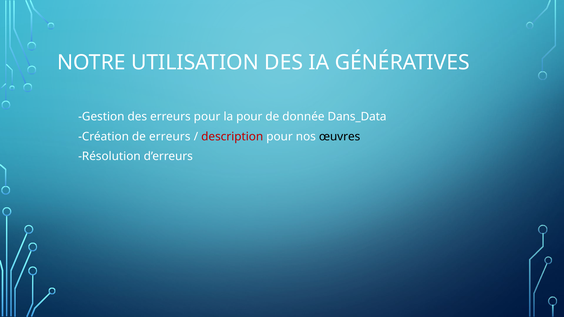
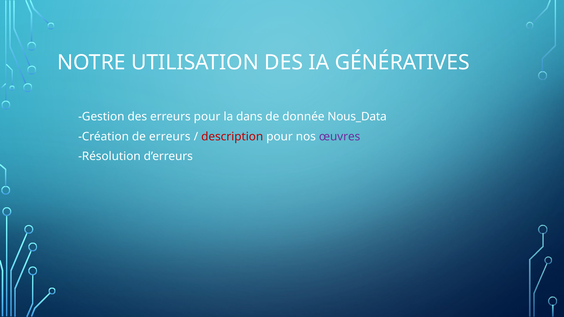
la pour: pour -> dans (249, 117)
Dans_Data: Dans_Data -> Nous_Data (357, 117)
œuvres colour: black -> purple (340, 137)
